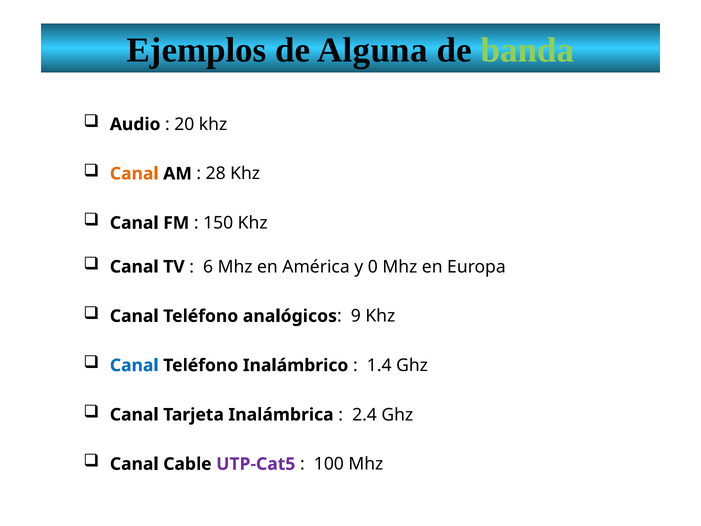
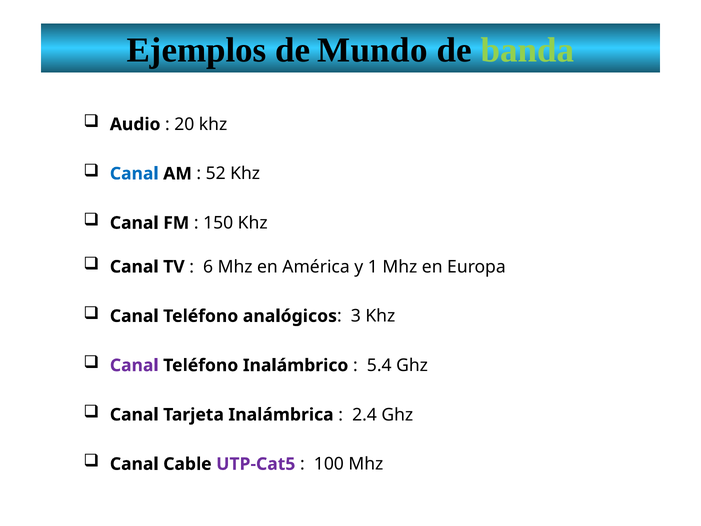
Alguna: Alguna -> Mundo (372, 50)
Canal colour: orange -> blue (134, 174)
28: 28 -> 52 (216, 174)
0: 0 -> 1 (373, 267)
9: 9 -> 3 (356, 316)
Canal colour: blue -> purple (134, 365)
1.4: 1.4 -> 5.4 (379, 365)
